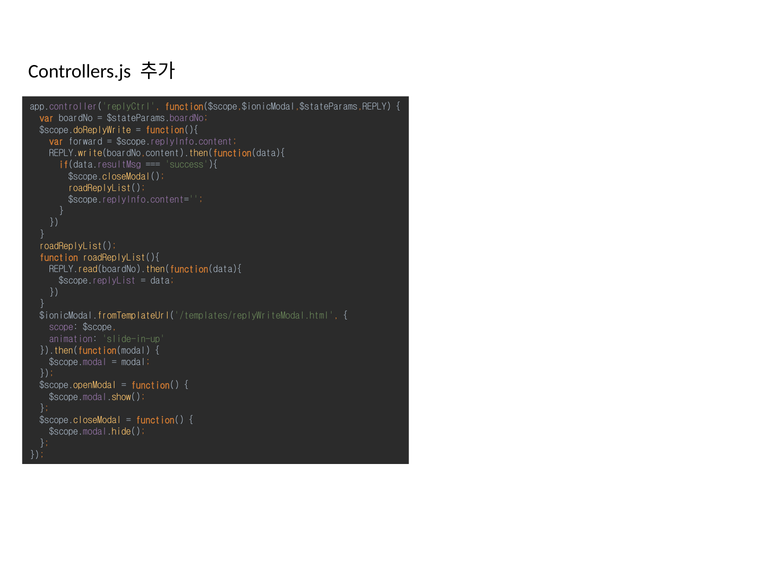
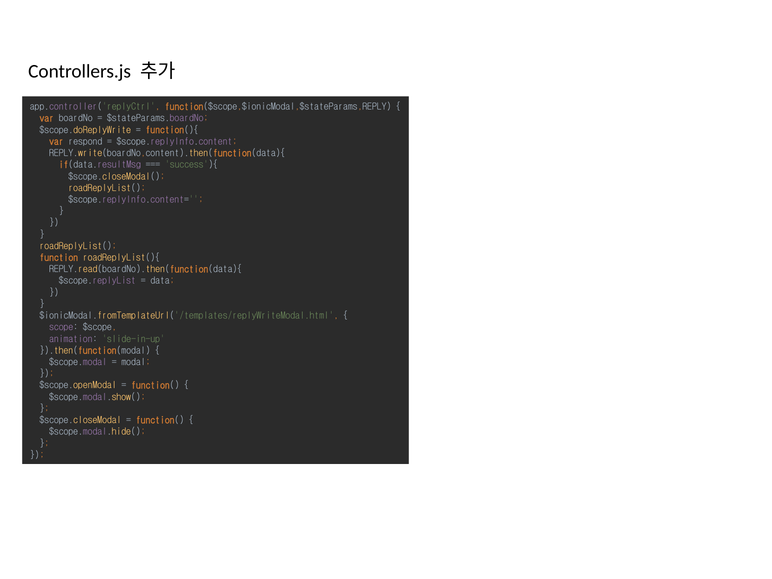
forward: forward -> respond (85, 141)
